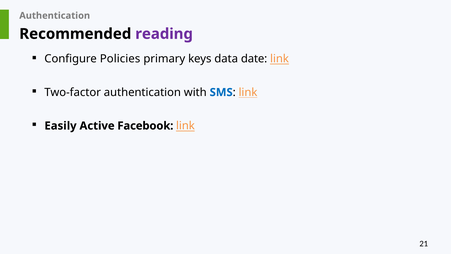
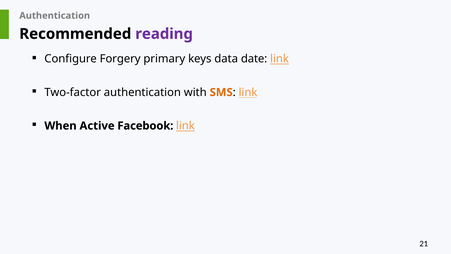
Policies: Policies -> Forgery (120, 59)
SMS colour: blue -> orange (221, 92)
Easily: Easily -> When (61, 126)
